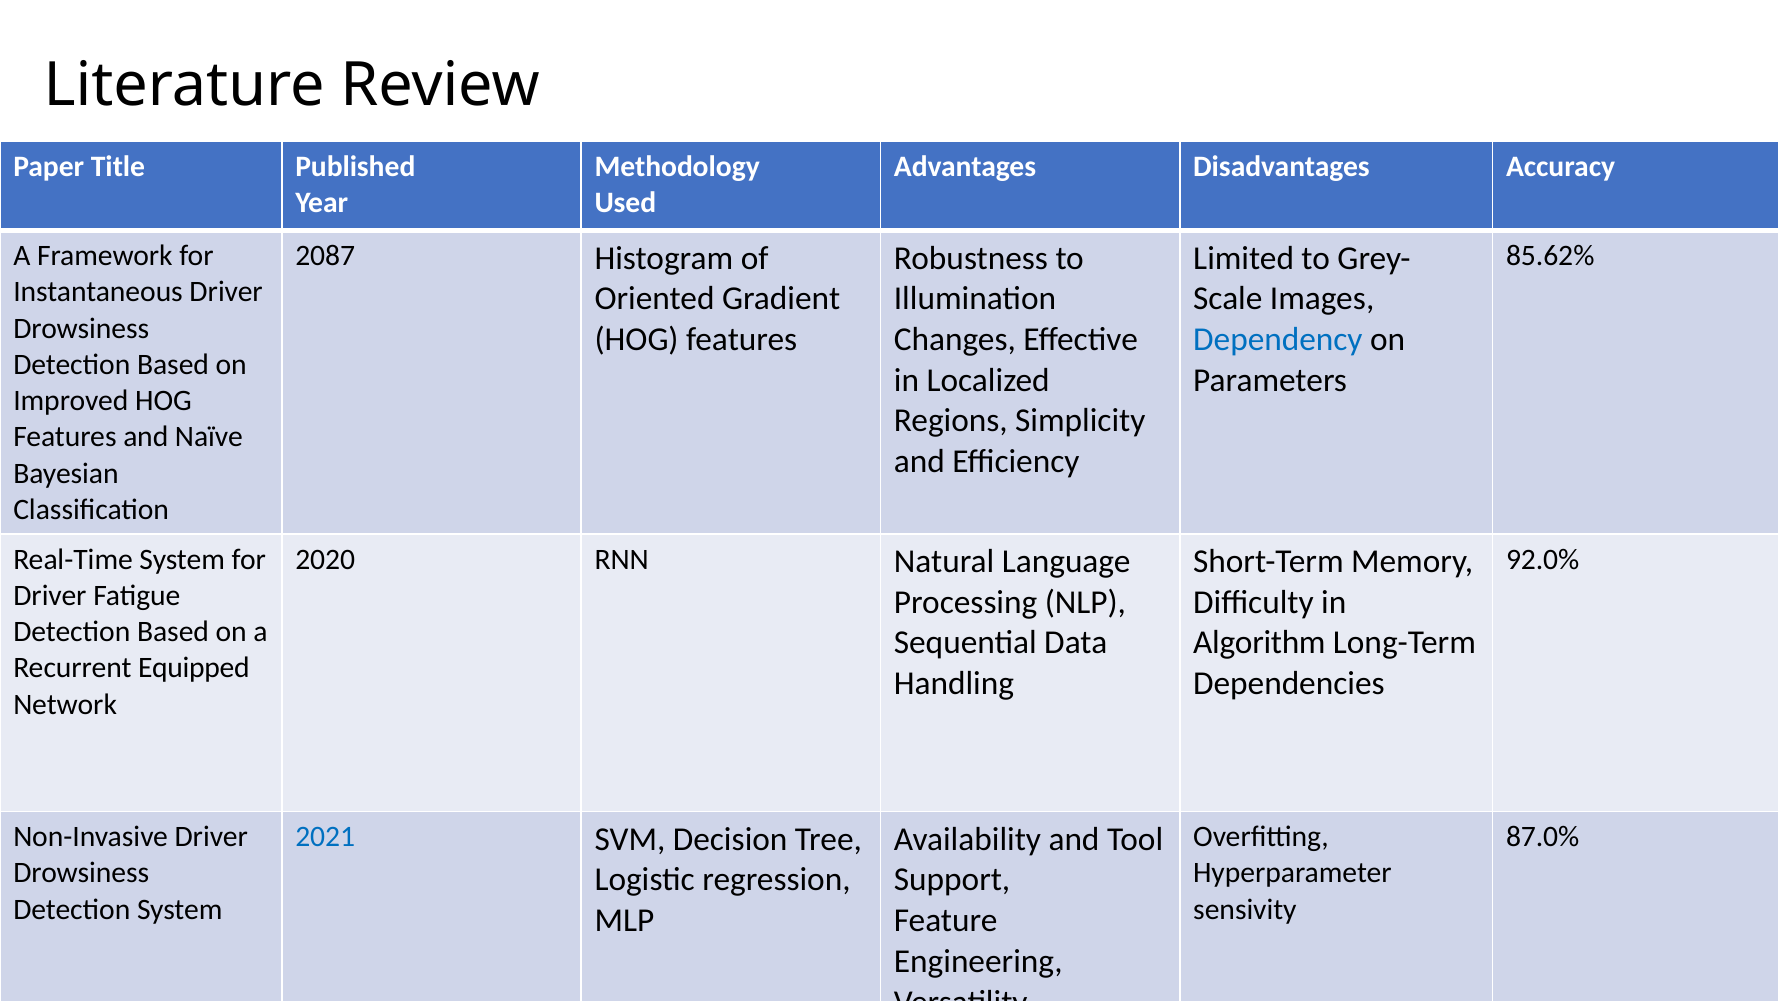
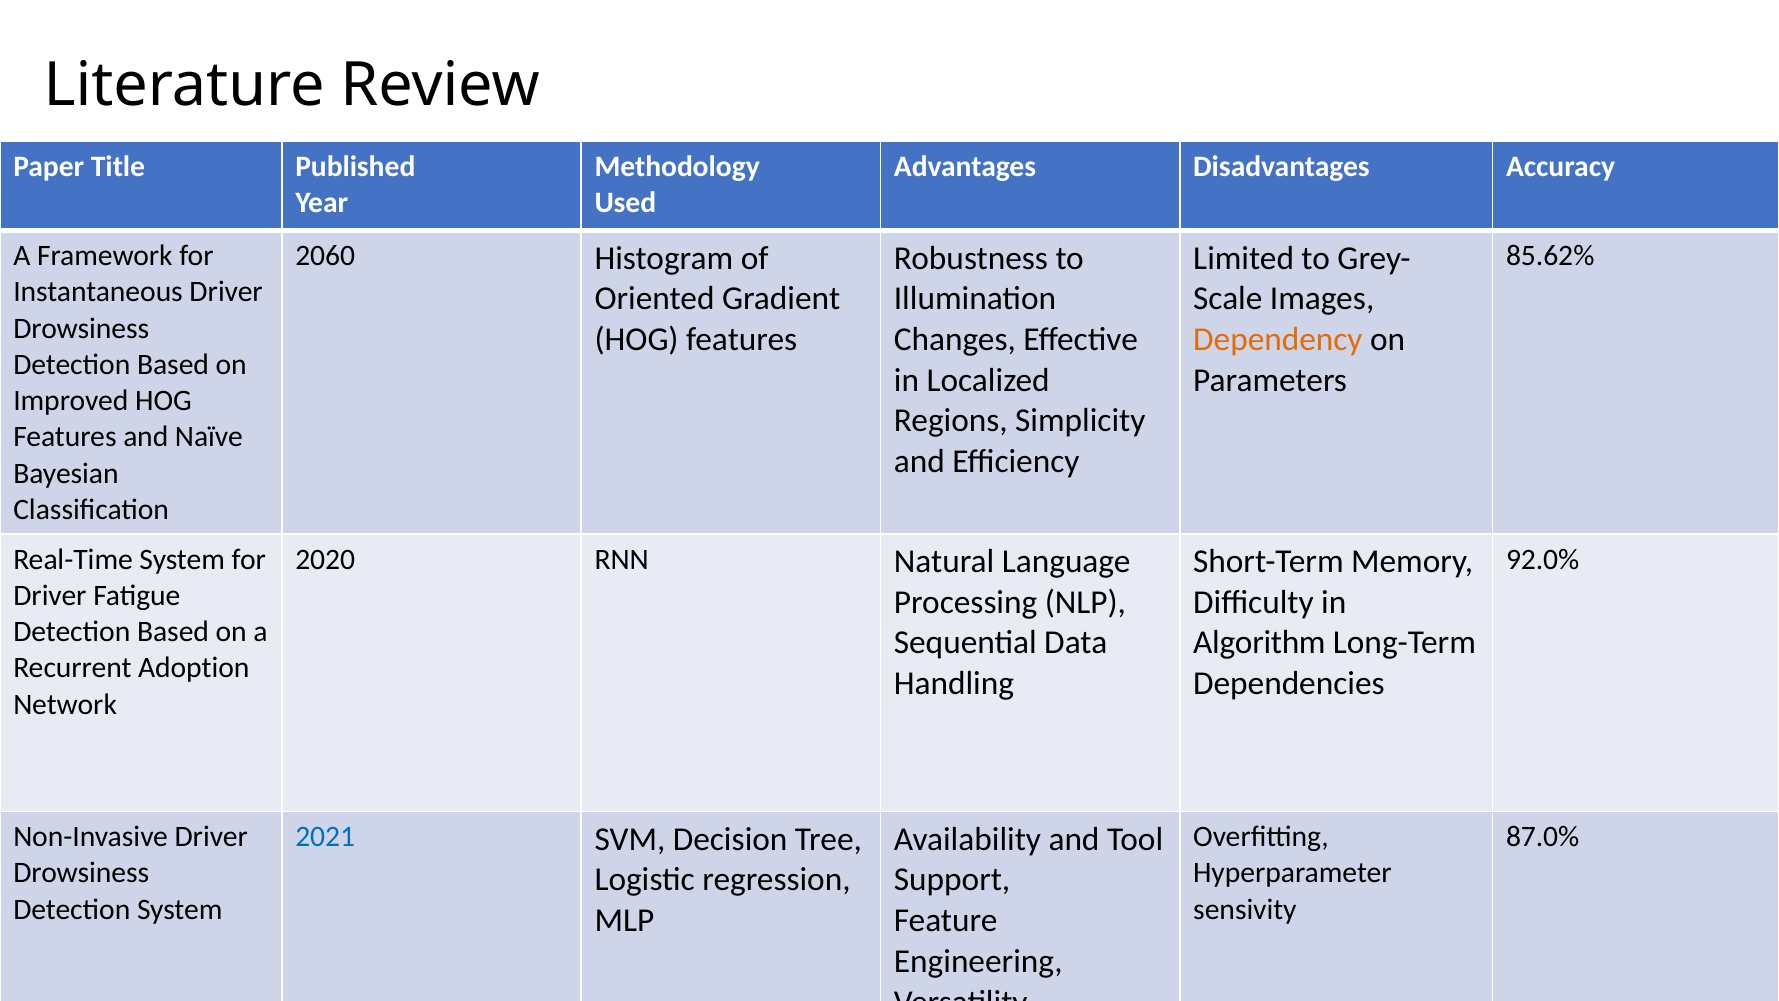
2087: 2087 -> 2060 (325, 256)
Dependency colour: blue -> orange (1278, 339)
Equipped: Equipped -> Adoption (194, 668)
